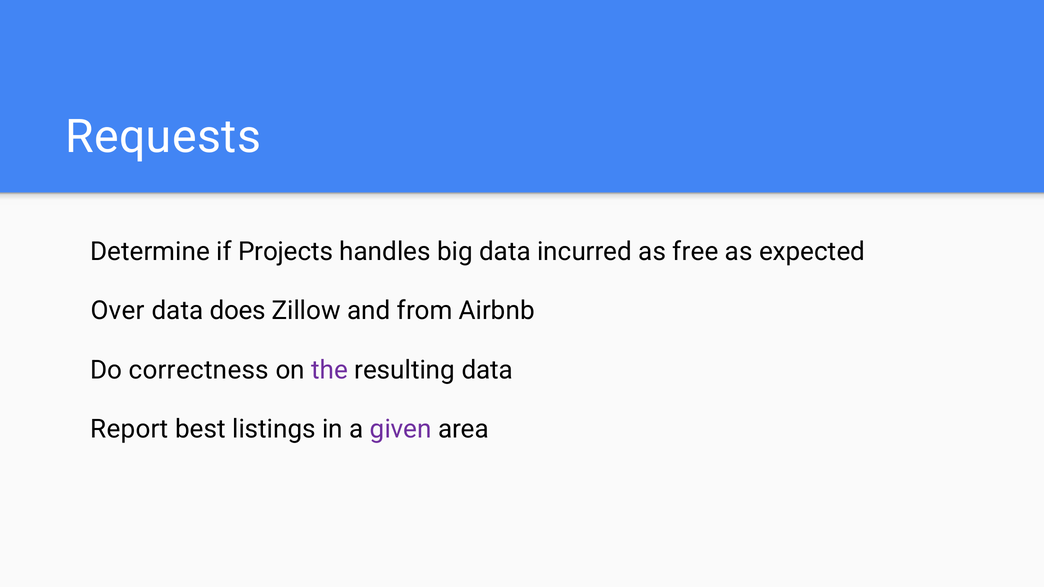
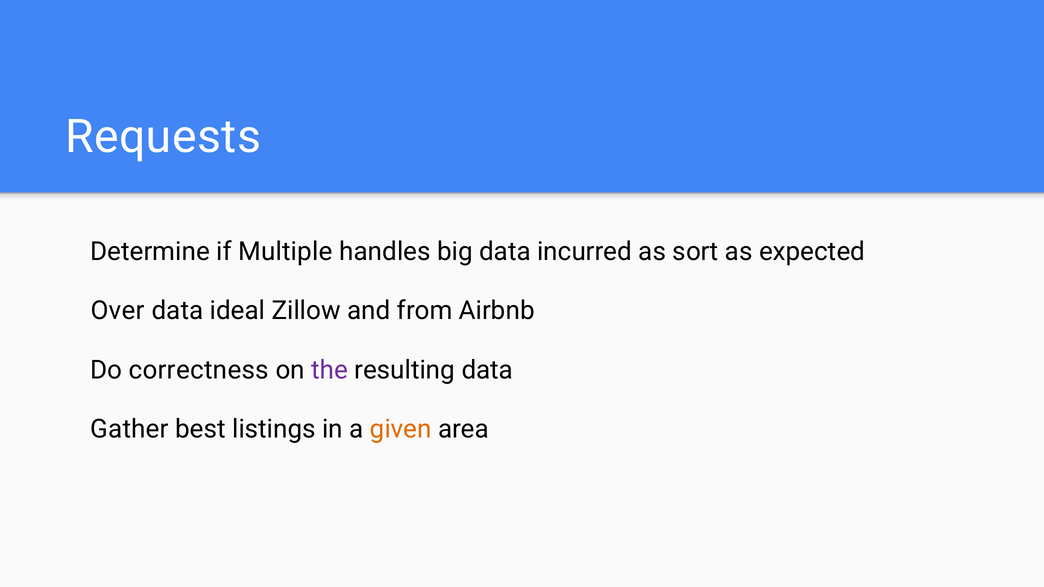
Projects: Projects -> Multiple (285, 252)
free: free -> sort (695, 252)
does: does -> ideal (238, 311)
Report: Report -> Gather (129, 429)
given colour: purple -> orange (401, 429)
